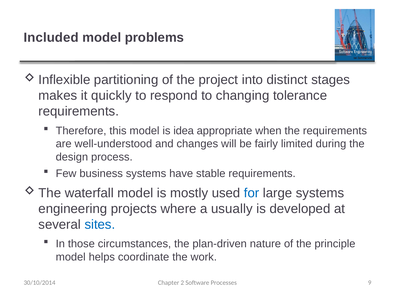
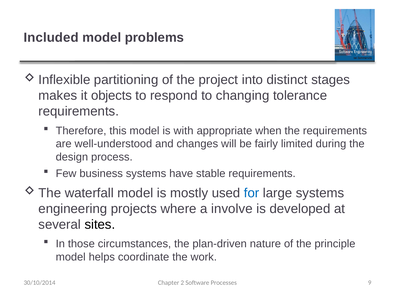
quickly: quickly -> objects (112, 96)
idea: idea -> with (184, 131)
usually: usually -> involve (232, 209)
sites colour: blue -> black (100, 225)
